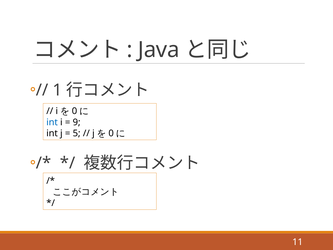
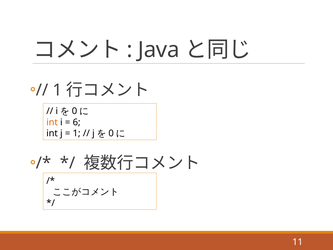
int colour: blue -> orange (52, 122)
9: 9 -> 6 (77, 122)
5: 5 -> 1 (77, 133)
